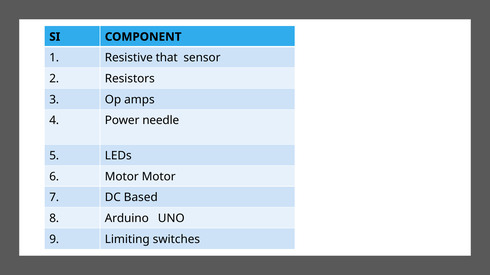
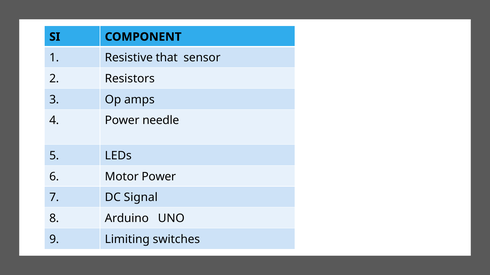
Motor Motor: Motor -> Power (159, 177)
Based: Based -> Signal (141, 198)
